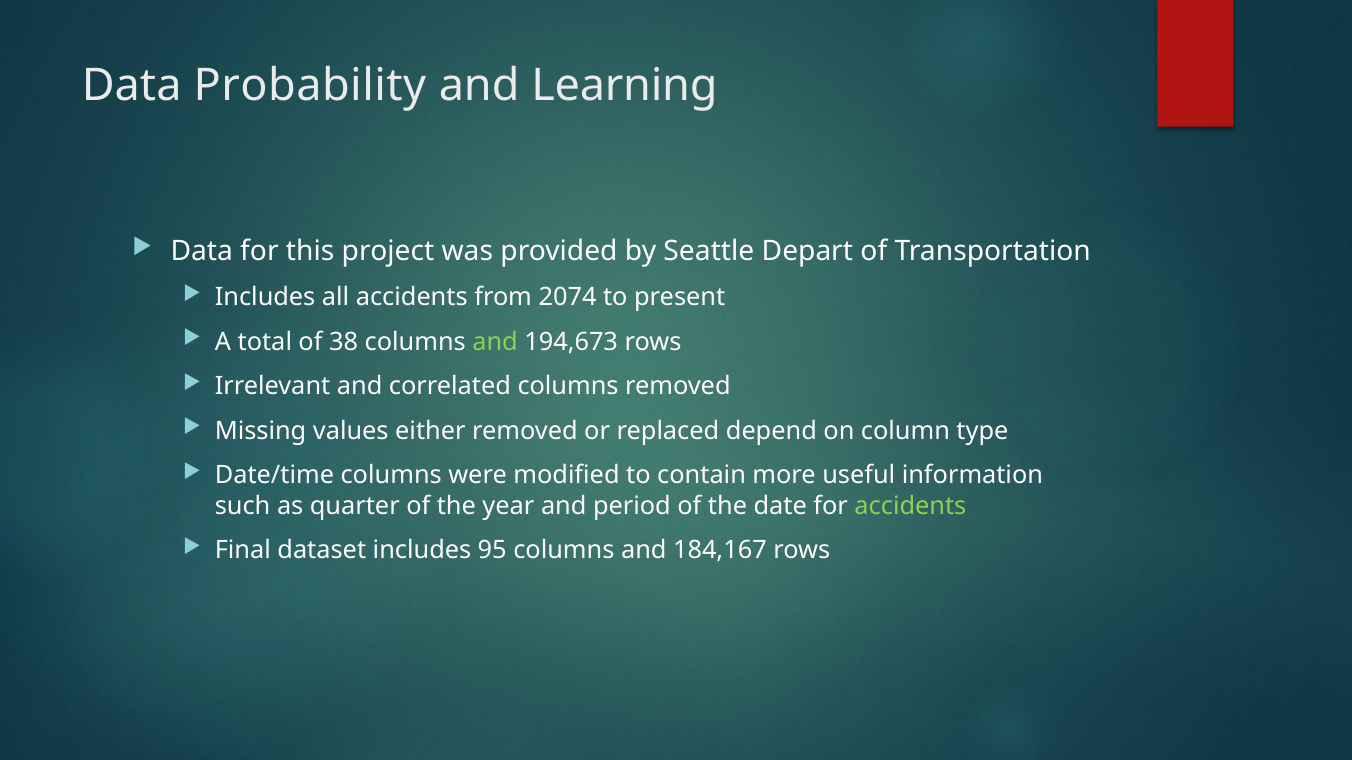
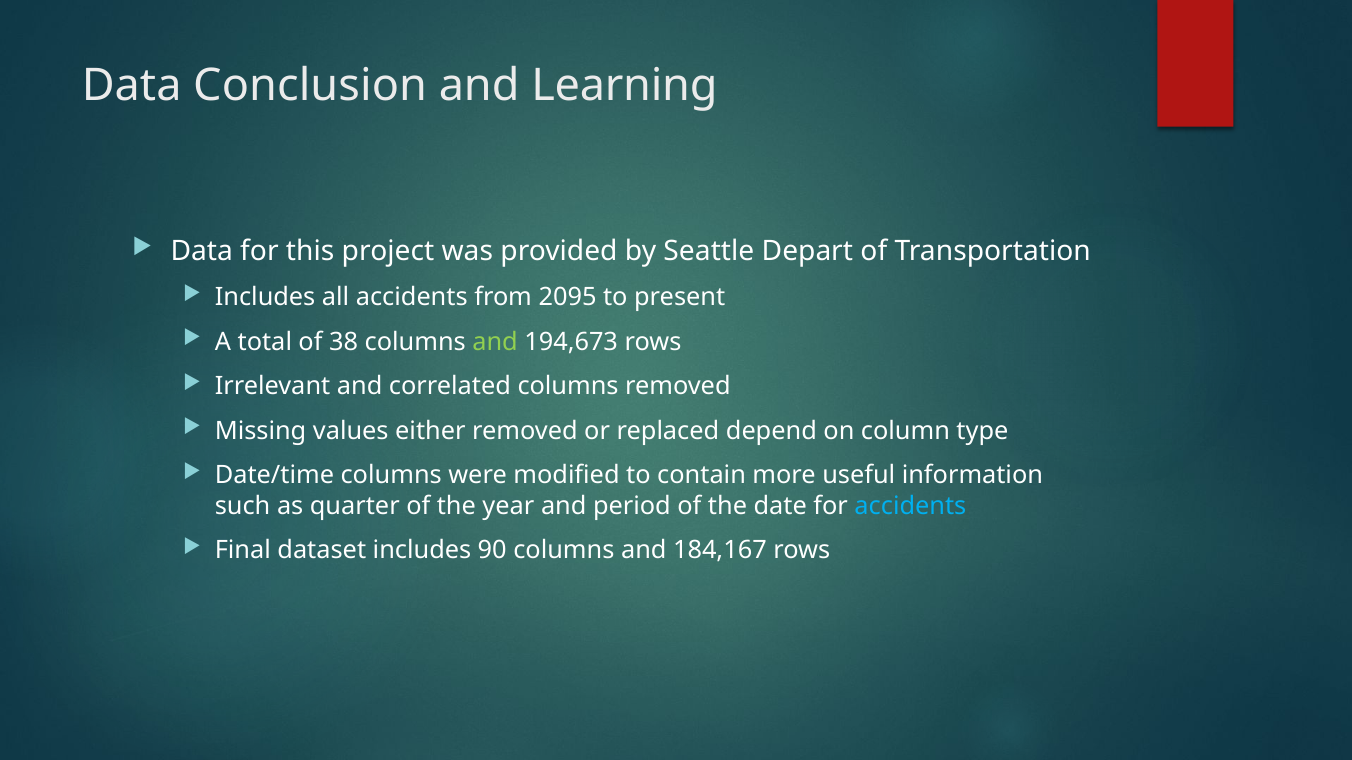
Probability: Probability -> Conclusion (310, 85)
2074: 2074 -> 2095 (568, 298)
accidents colour: light green -> light blue (910, 506)
95: 95 -> 90 (492, 551)
